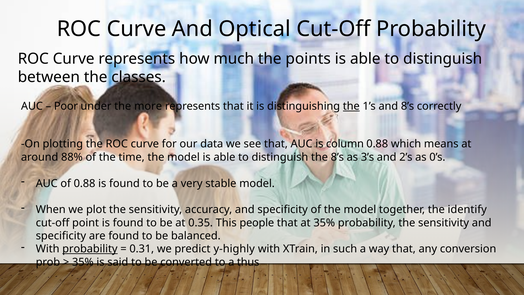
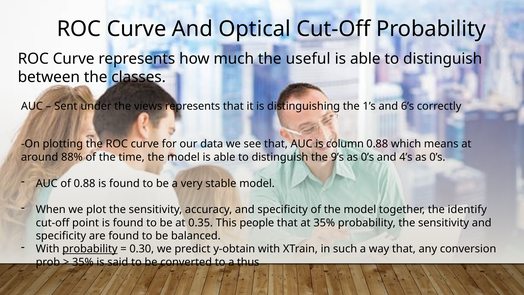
points: points -> useful (308, 59)
Poor: Poor -> Sent (66, 106)
more: more -> views (148, 106)
the underline: present -> none (351, 106)
and 8’s: 8’s -> 6’s (408, 106)
the 8’s: 8’s -> 9’s (337, 157)
3’s: 3’s -> 0’s (367, 157)
2’s: 2’s -> 4’s (406, 157)
0.31: 0.31 -> 0.30 (142, 249)
y-highly: y-highly -> y-obtain (234, 249)
